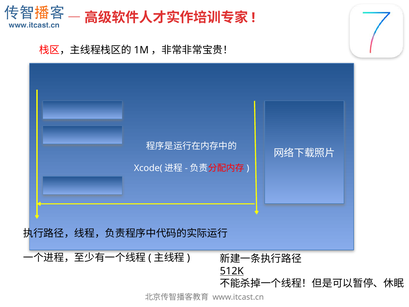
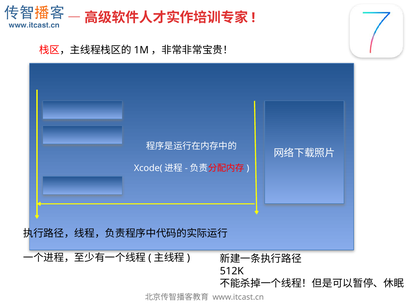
512K underline: present -> none (232, 271)
